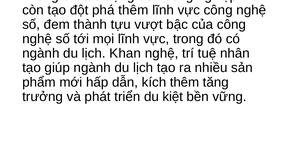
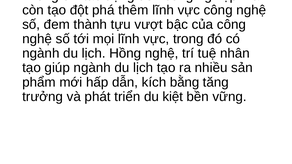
Khan: Khan -> Hồng (125, 53)
kích thêm: thêm -> bằng (185, 82)
